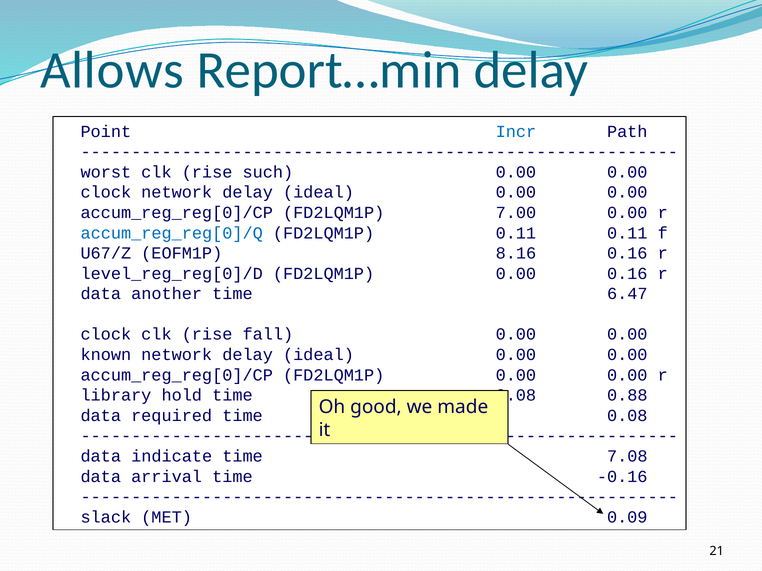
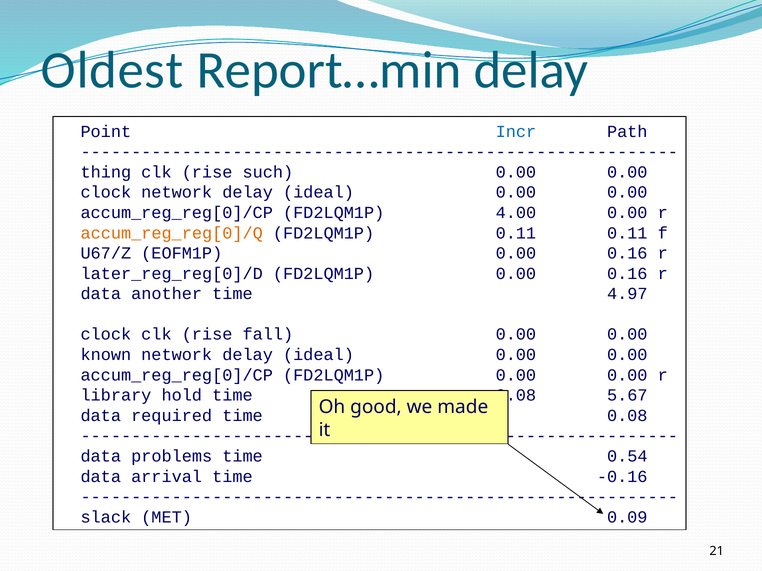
Allows: Allows -> Oldest (112, 70)
worst: worst -> thing (106, 172)
7.00: 7.00 -> 4.00 (516, 213)
accum_reg_reg[0]/Q colour: blue -> orange (172, 233)
EOFM1P 8.16: 8.16 -> 0.00 (516, 253)
level_reg_reg[0]/D: level_reg_reg[0]/D -> later_reg_reg[0]/D (172, 274)
6.47: 6.47 -> 4.97 (627, 294)
0.88: 0.88 -> 5.67 (627, 396)
indicate: indicate -> problems (172, 457)
7.08: 7.08 -> 0.54 (627, 457)
